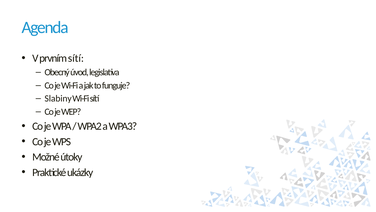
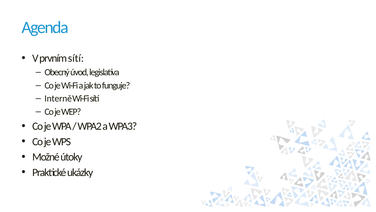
Slabiny: Slabiny -> Interně (58, 98)
